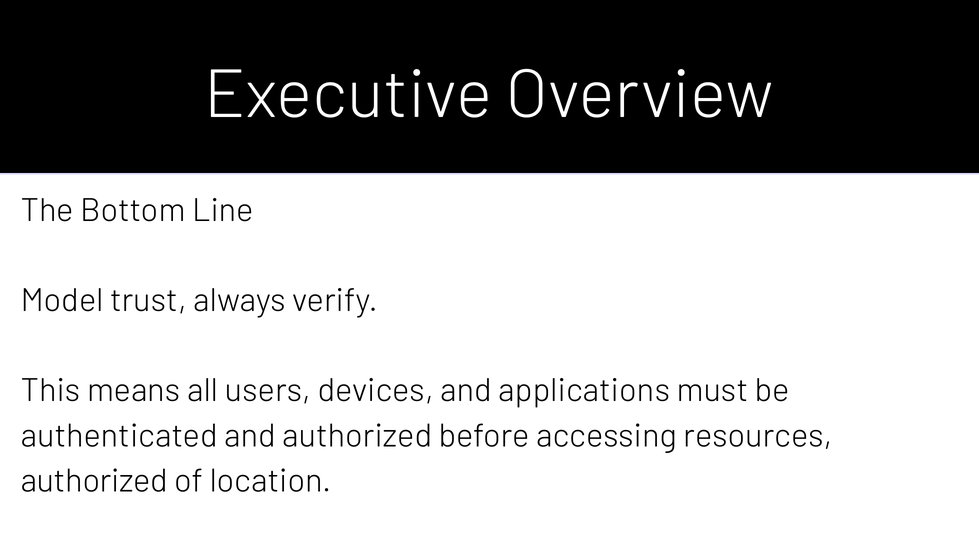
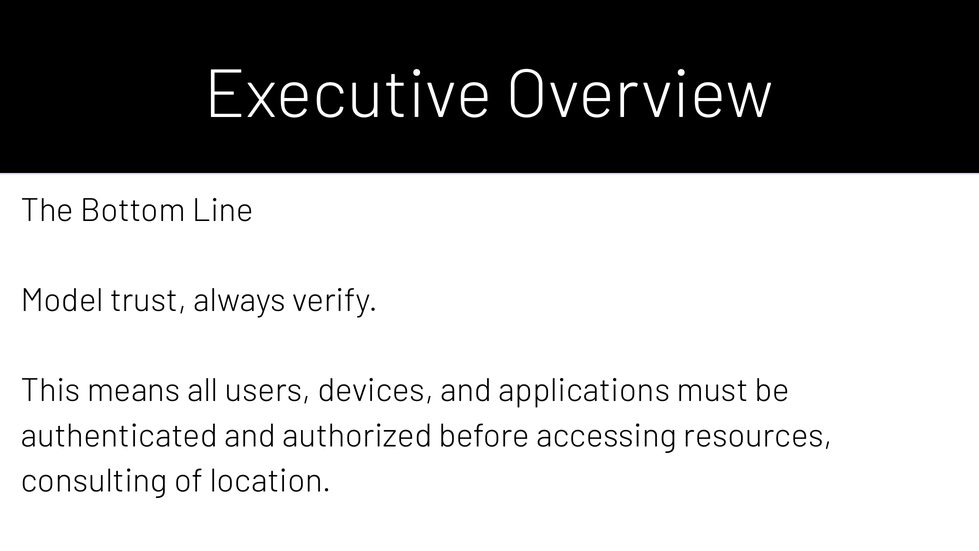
authorized: authorized -> consulting (94, 481)
